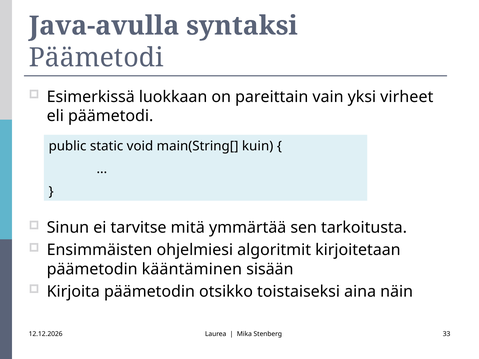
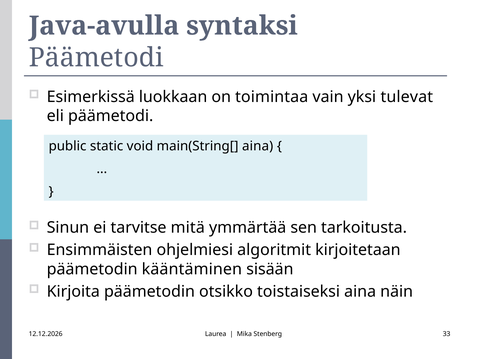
pareittain: pareittain -> toimintaa (272, 97)
virheet: virheet -> tulevat (407, 97)
main(String[ kuin: kuin -> aina (258, 146)
